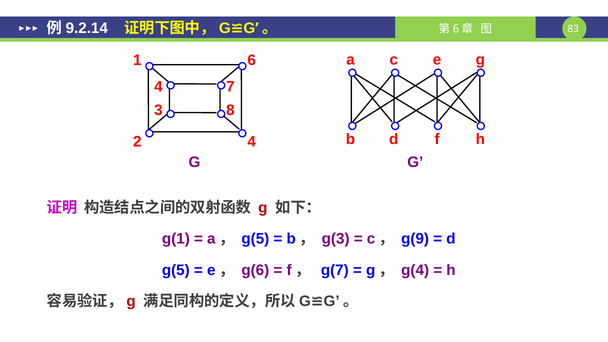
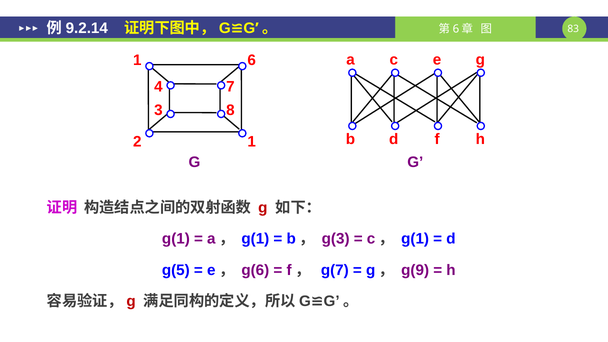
2 4: 4 -> 1 (252, 142)
a， g(5: g(5 -> g(1 (255, 239)
c， g(9: g(9 -> g(1 (415, 239)
g(4: g(4 -> g(9 (415, 270)
